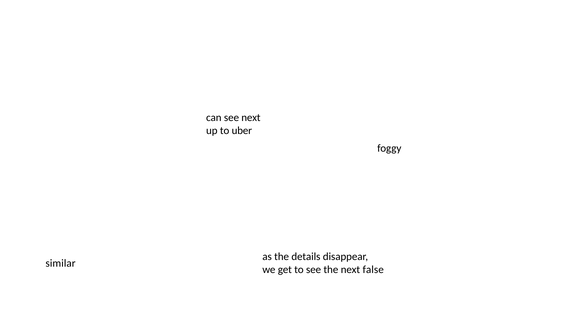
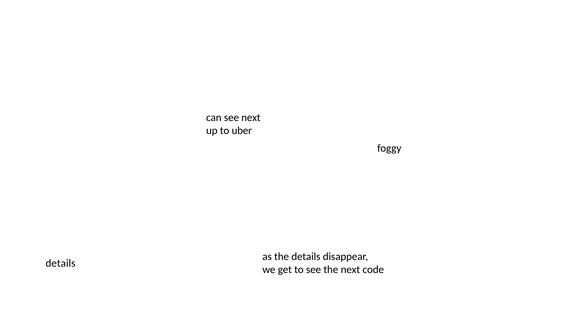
similar: similar -> details (61, 263)
false: false -> code (373, 270)
